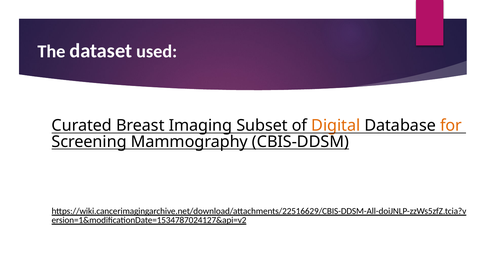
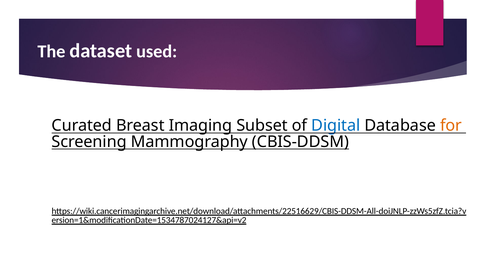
Digital colour: orange -> blue (336, 126)
